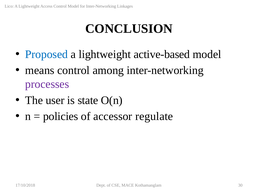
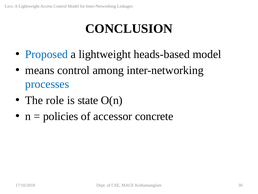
active-based: active-based -> heads-based (162, 54)
processes colour: purple -> blue (47, 84)
user: user -> role (55, 100)
regulate: regulate -> concrete (154, 116)
